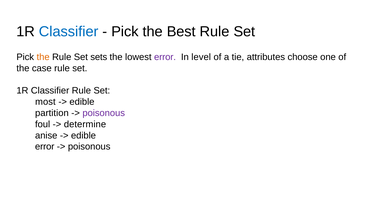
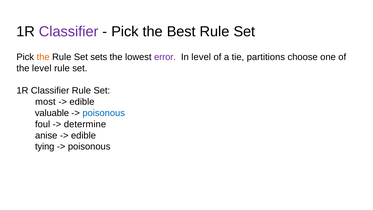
Classifier colour: blue -> purple (69, 32)
attributes: attributes -> partitions (266, 57)
the case: case -> level (42, 68)
partition: partition -> valuable (52, 113)
poisonous colour: purple -> blue (104, 113)
error: error -> tying (45, 147)
